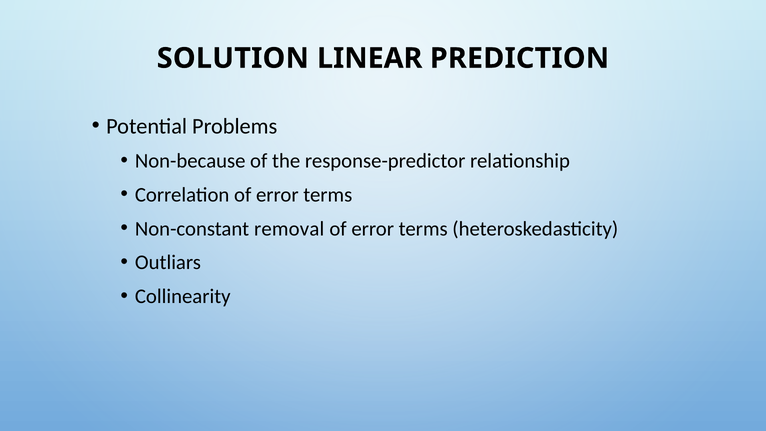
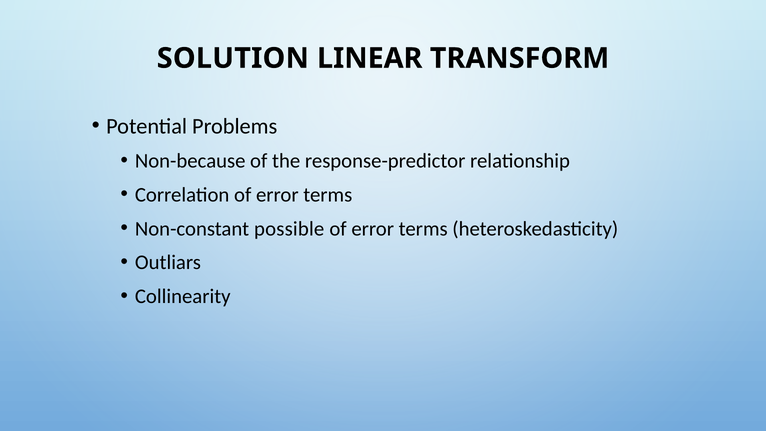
PREDICTION: PREDICTION -> TRANSFORM (520, 58)
removal: removal -> possible (289, 229)
